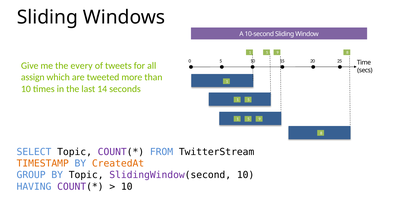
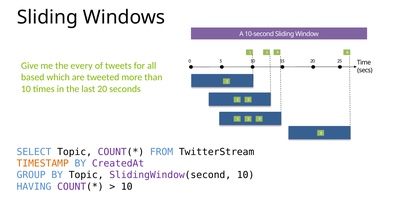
assign: assign -> based (33, 77)
last 14: 14 -> 20 (102, 89)
CreatedAt colour: orange -> purple (118, 163)
